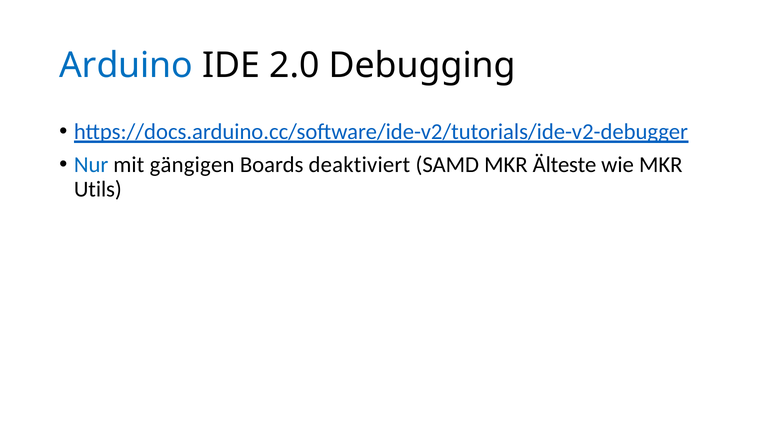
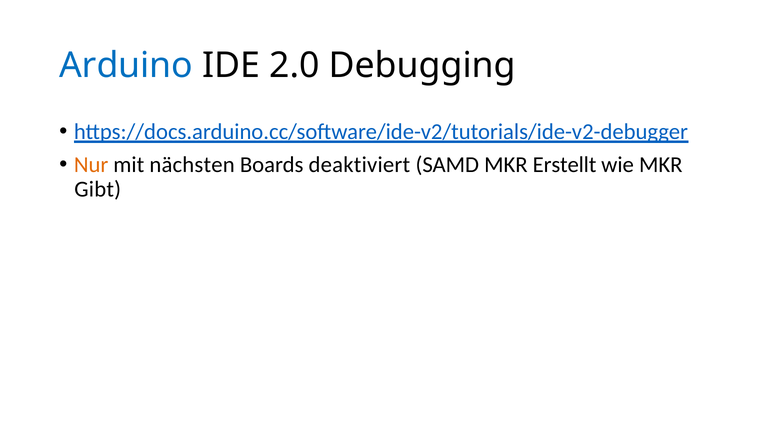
Nur colour: blue -> orange (91, 165)
gängigen: gängigen -> nächsten (192, 165)
Älteste: Älteste -> Erstellt (565, 165)
Utils: Utils -> Gibt (98, 189)
